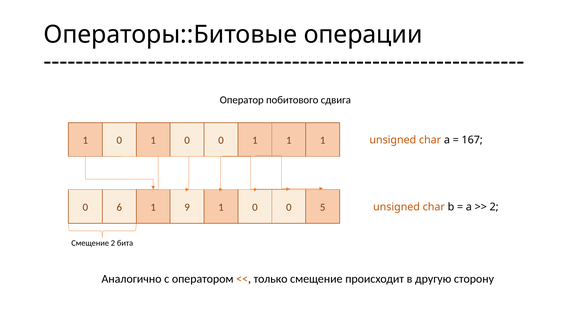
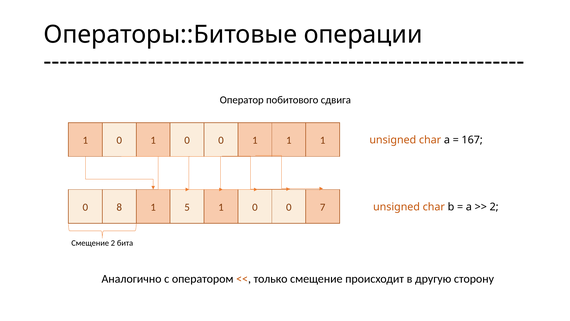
6: 6 -> 8 (119, 207)
9: 9 -> 5 (187, 207)
5: 5 -> 7 (323, 207)
